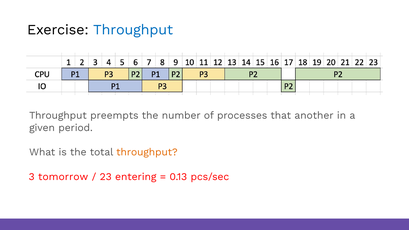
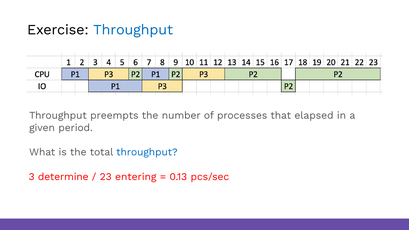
another: another -> elapsed (314, 115)
throughput colour: orange -> blue (147, 152)
tomorrow: tomorrow -> determine (63, 177)
